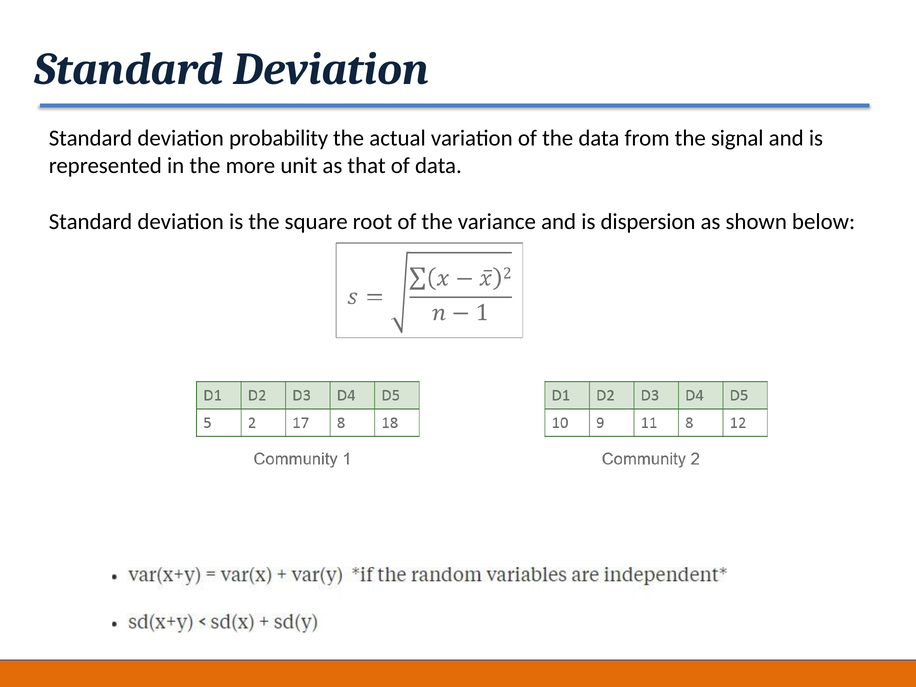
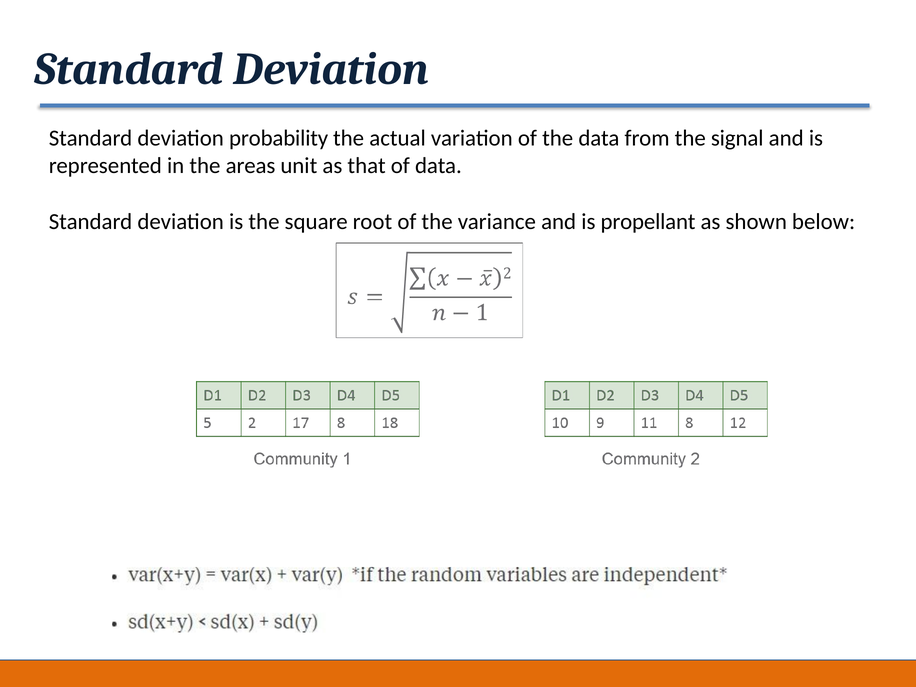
more: more -> areas (251, 166)
dispersion: dispersion -> propellant (648, 222)
